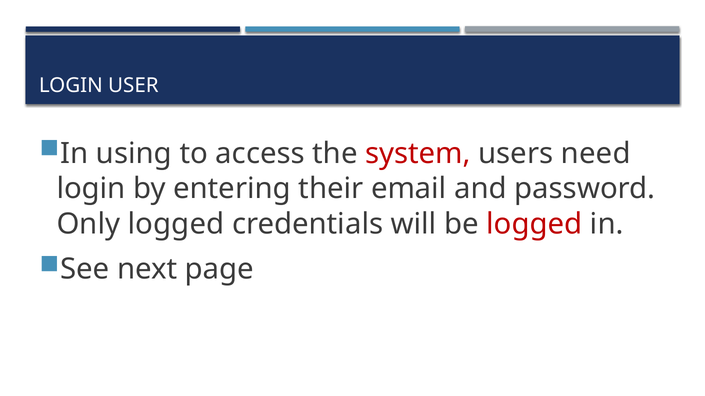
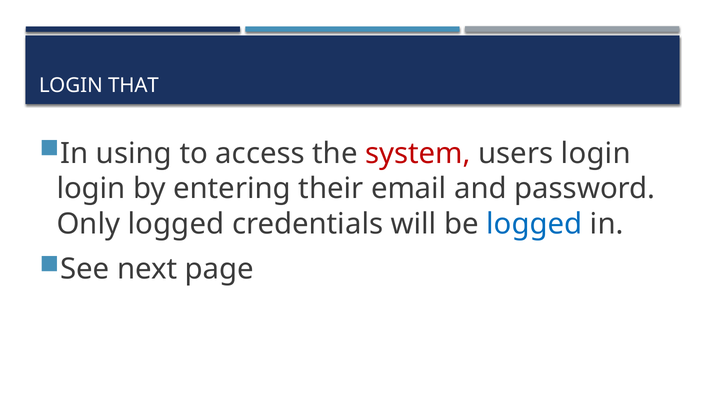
USER: USER -> THAT (133, 86)
users need: need -> login (596, 154)
logged colour: red -> blue (534, 224)
